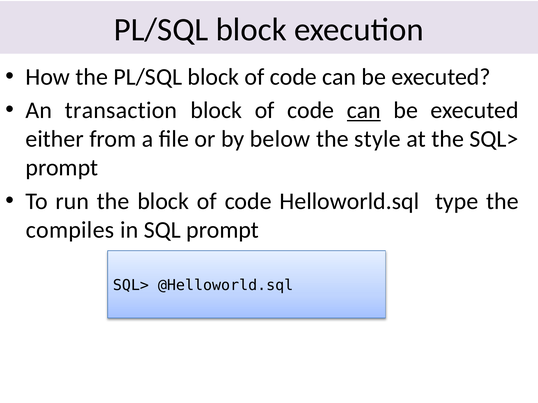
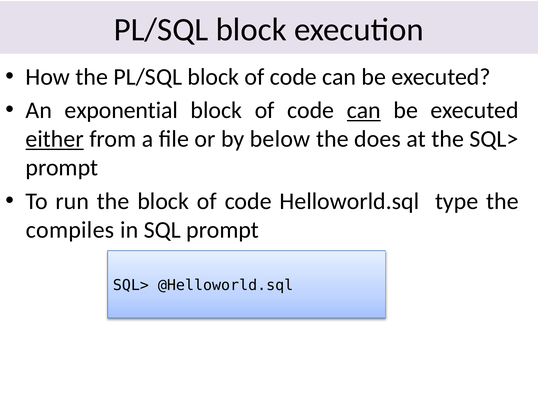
transaction: transaction -> exponential (121, 110)
either underline: none -> present (55, 139)
style: style -> does (378, 139)
